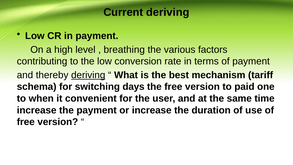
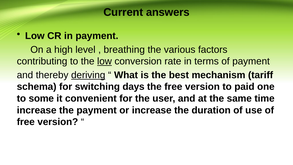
Current deriving: deriving -> answers (168, 12)
low underline: none -> present (104, 61)
when: when -> some (41, 98)
